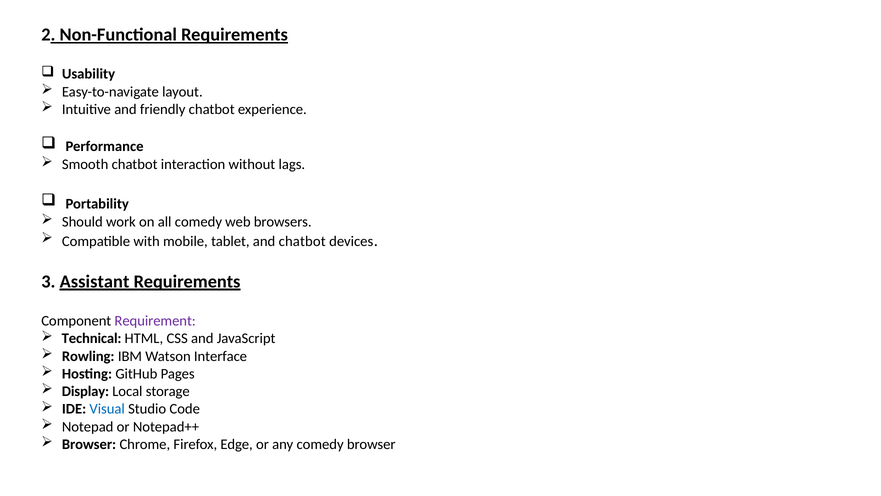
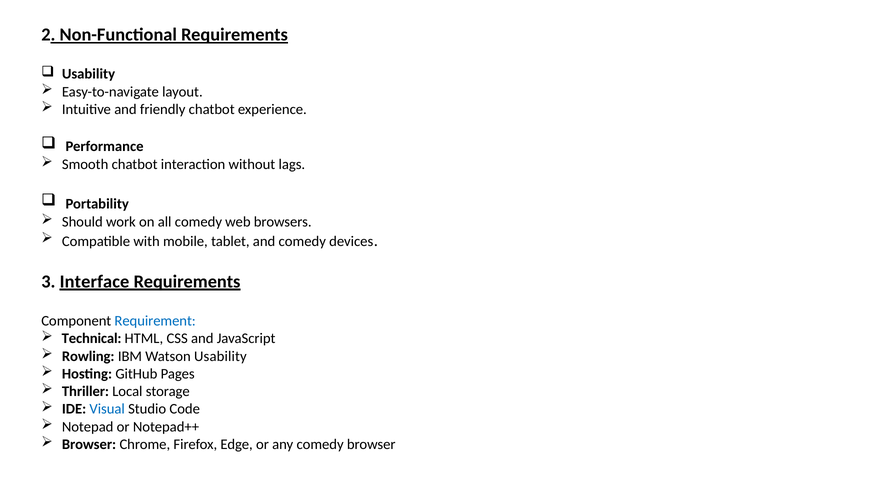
and chatbot: chatbot -> comedy (302, 241)
Assistant: Assistant -> Interface (95, 281)
Requirement colour: purple -> blue (155, 321)
Watson Interface: Interface -> Usability (220, 356)
Display: Display -> Thriller (85, 391)
